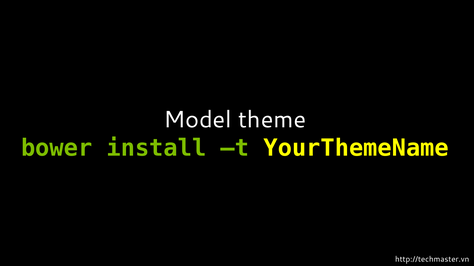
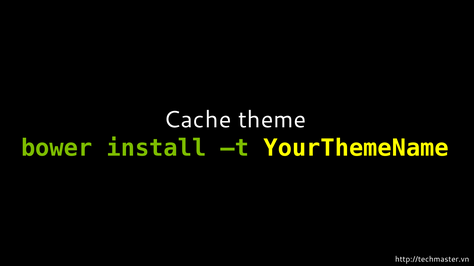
Model: Model -> Cache (197, 120)
